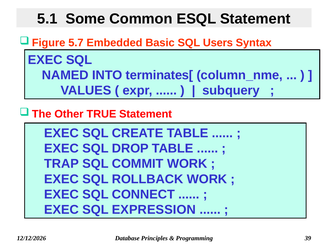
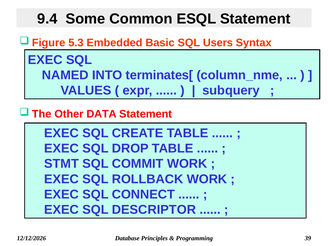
5.1: 5.1 -> 9.4 (47, 19)
5.7: 5.7 -> 5.3 (76, 43)
TRUE: TRUE -> DATA (101, 114)
TRAP: TRAP -> STMT (62, 164)
EXPRESSION: EXPRESSION -> DESCRIPTOR (154, 210)
